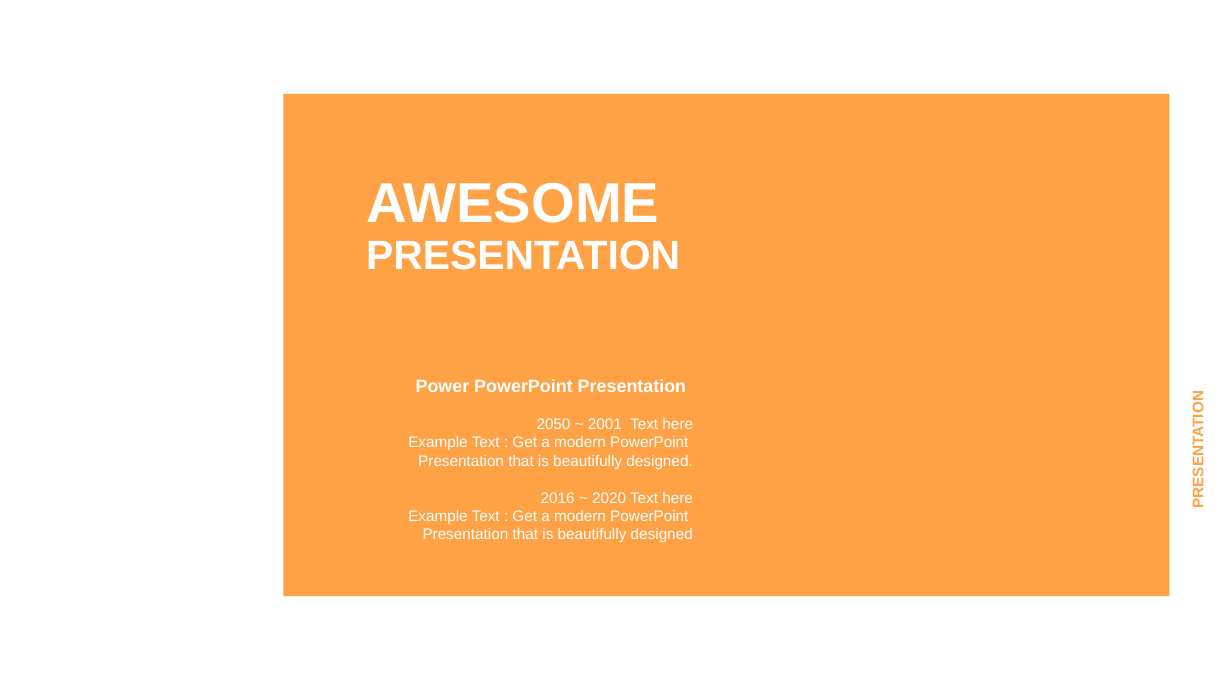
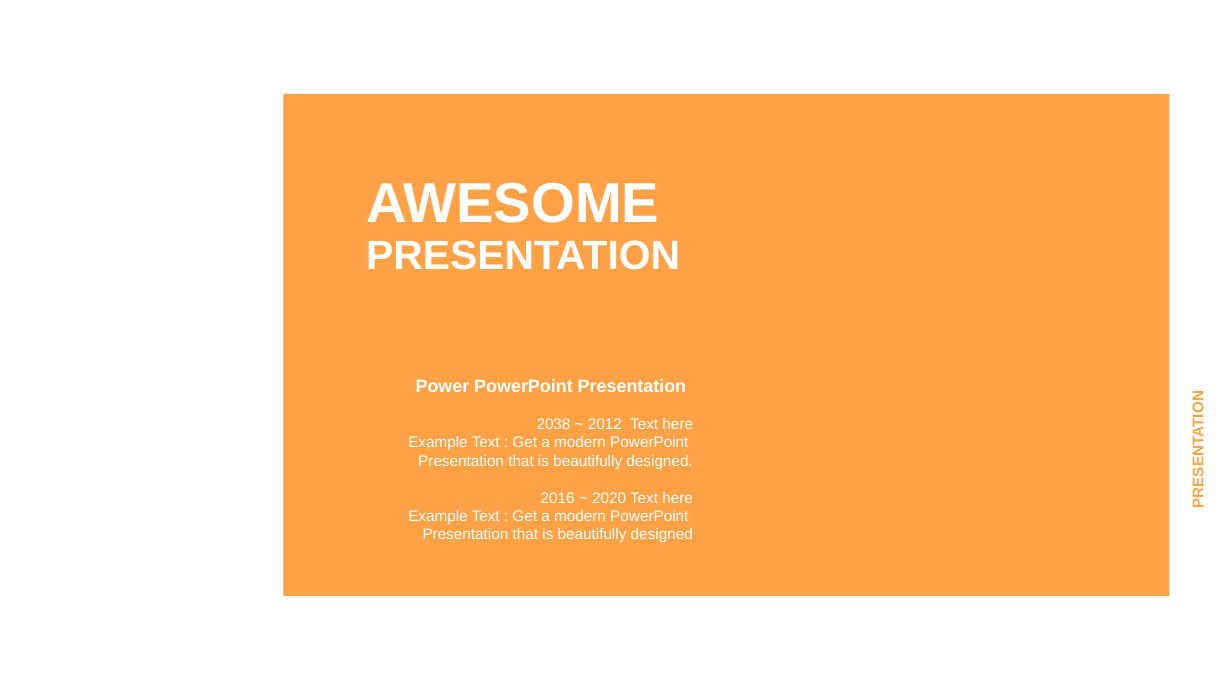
2050: 2050 -> 2038 (554, 424)
2001: 2001 -> 2012 (605, 424)
